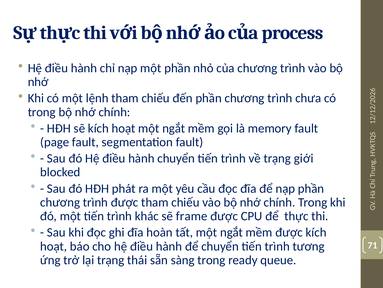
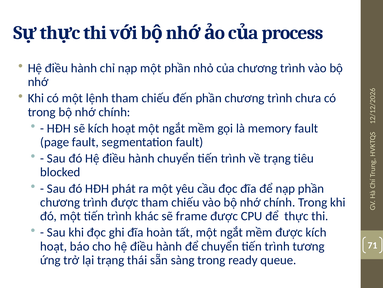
giới: giới -> tiêu (304, 158)
